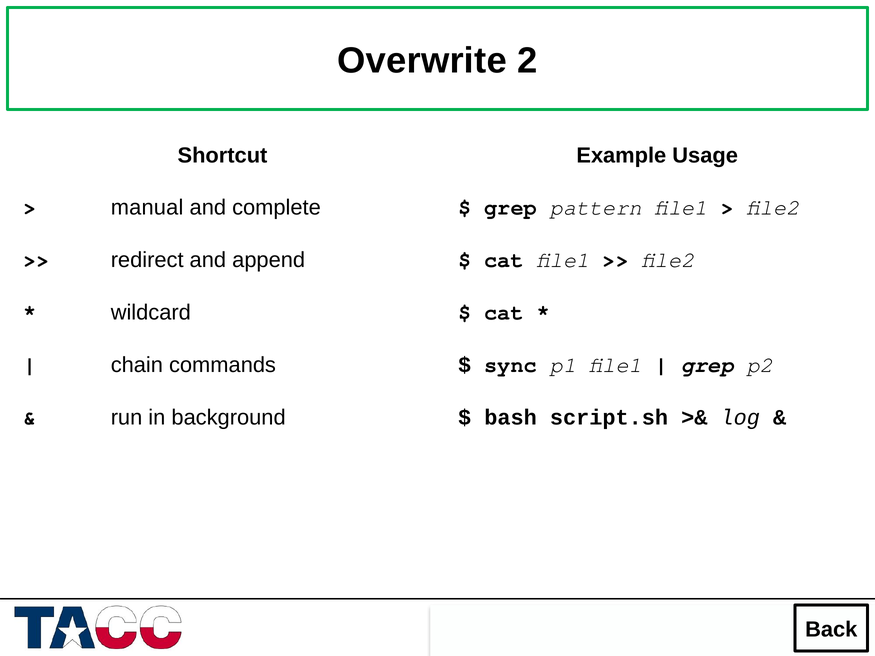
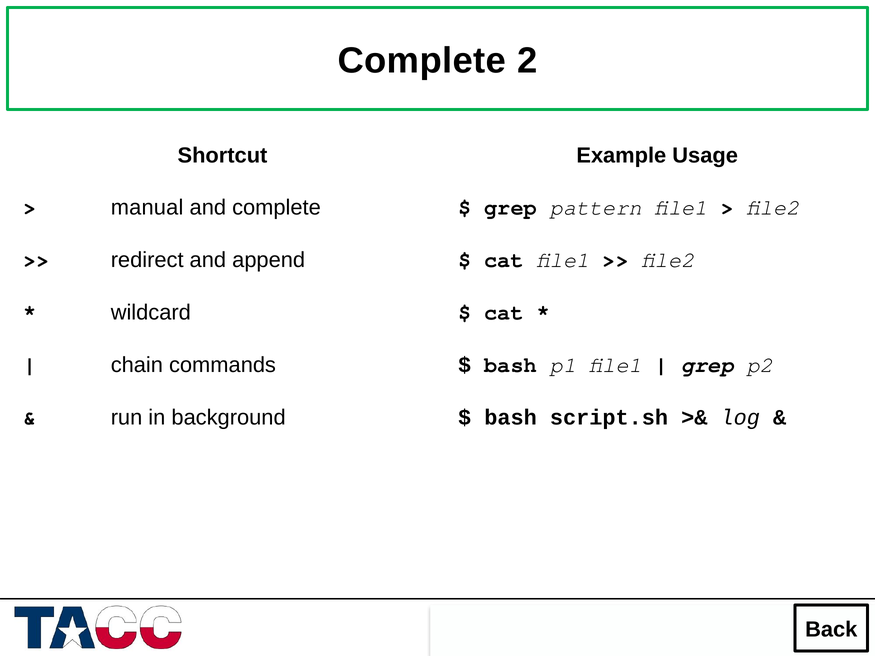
Overwrite: Overwrite -> Complete (422, 61)
sync: sync -> bash (511, 365)
